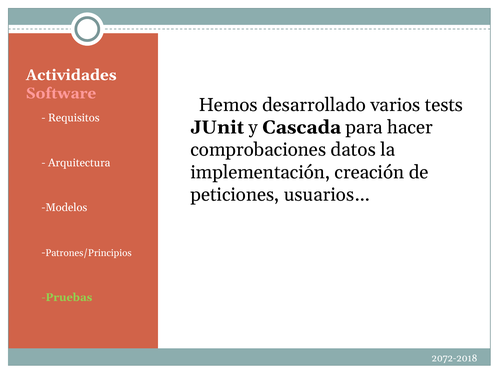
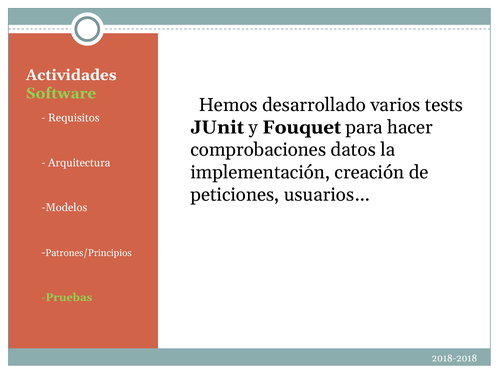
Software colour: pink -> light green (61, 93)
Cascada: Cascada -> Fouquet (302, 127)
2072-2018: 2072-2018 -> 2018-2018 (454, 359)
